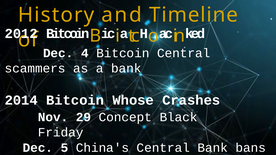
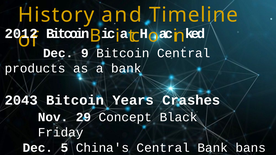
4: 4 -> 9 (85, 53)
scammers: scammers -> products (35, 68)
2014: 2014 -> 2043 (21, 100)
Whose: Whose -> Years (133, 100)
